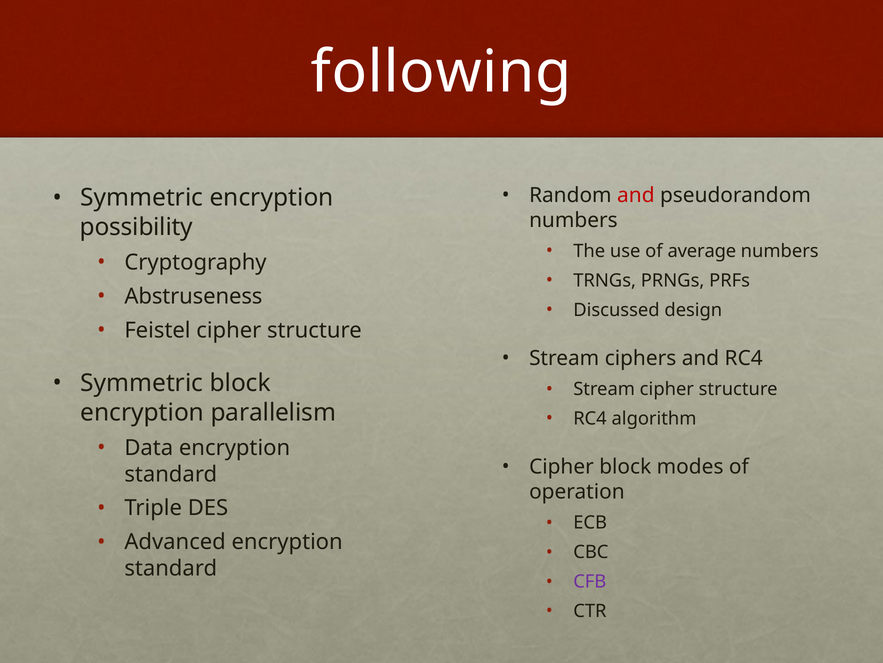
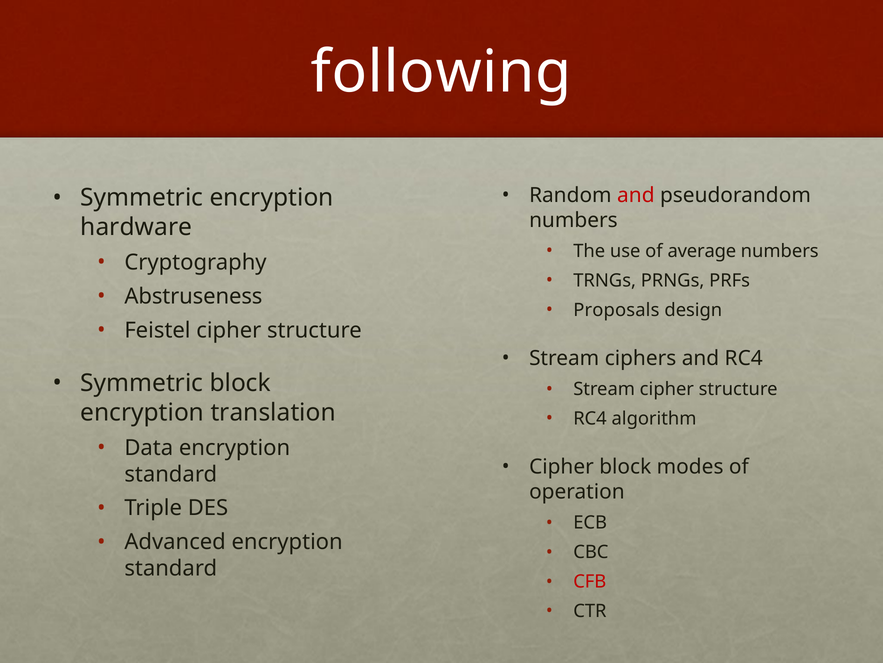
possibility: possibility -> hardware (136, 227)
Discussed: Discussed -> Proposals (616, 310)
parallelism: parallelism -> translation (273, 412)
CFB colour: purple -> red (590, 581)
